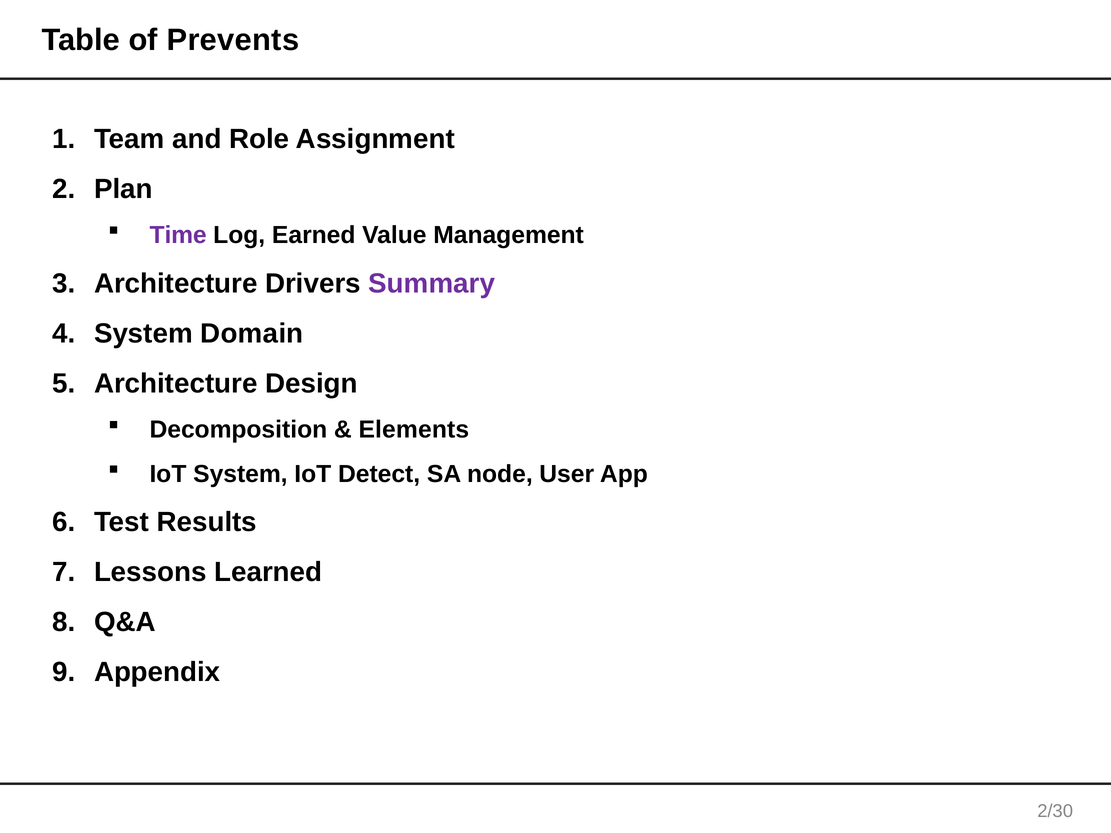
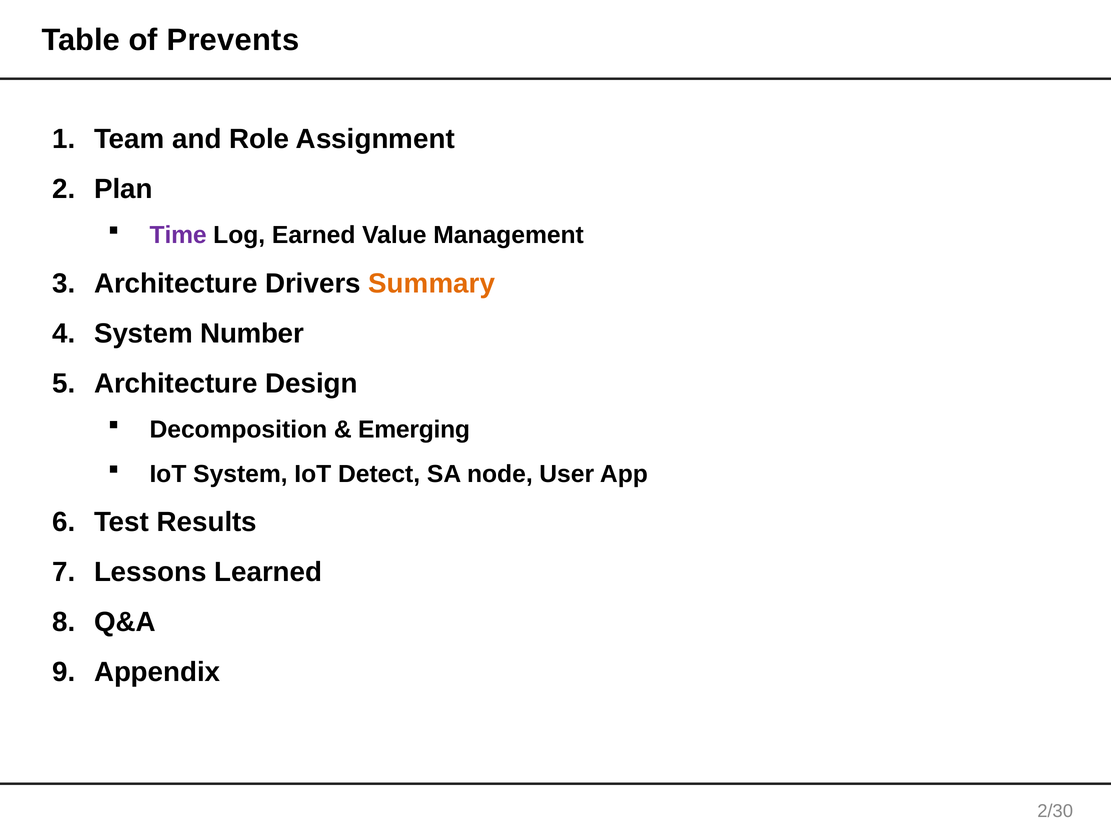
Summary colour: purple -> orange (432, 284)
Domain: Domain -> Number (252, 334)
Elements: Elements -> Emerging (414, 430)
